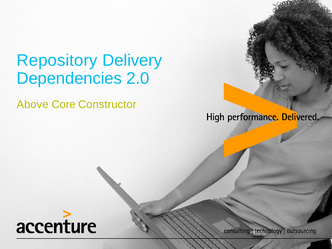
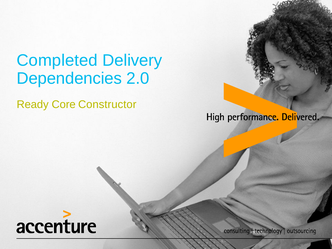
Repository: Repository -> Completed (57, 60)
Above: Above -> Ready (33, 104)
